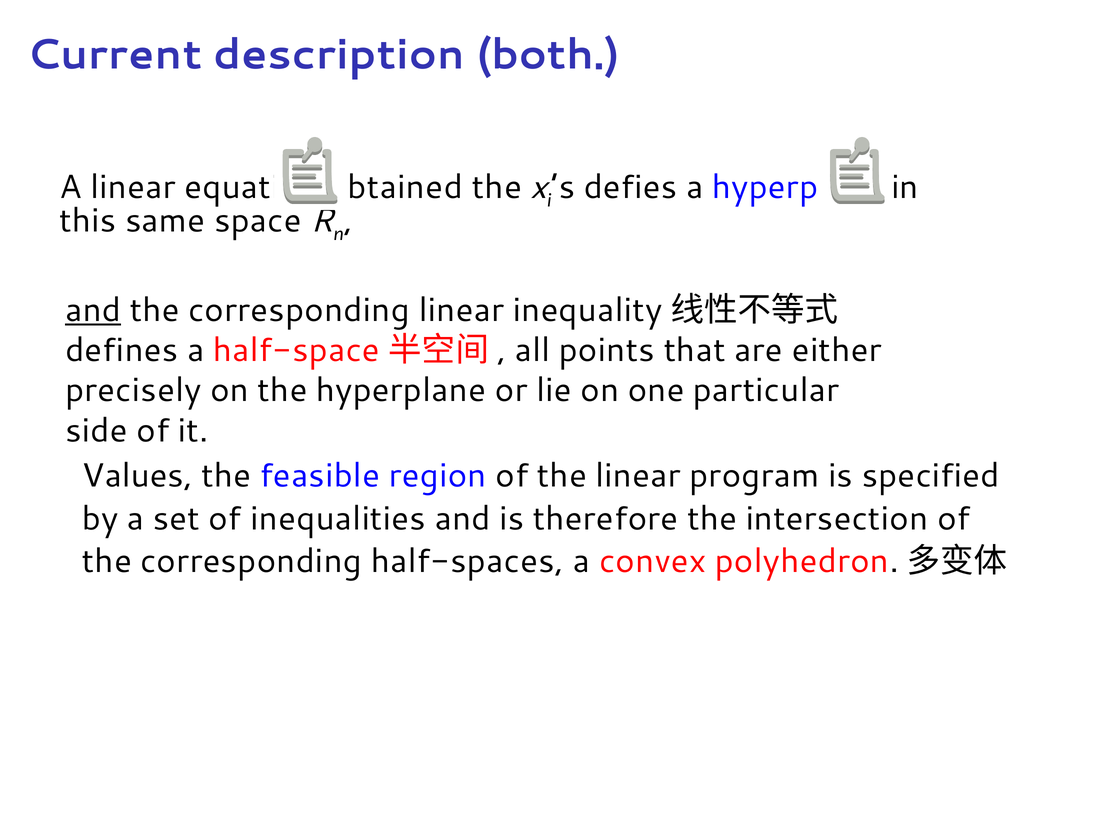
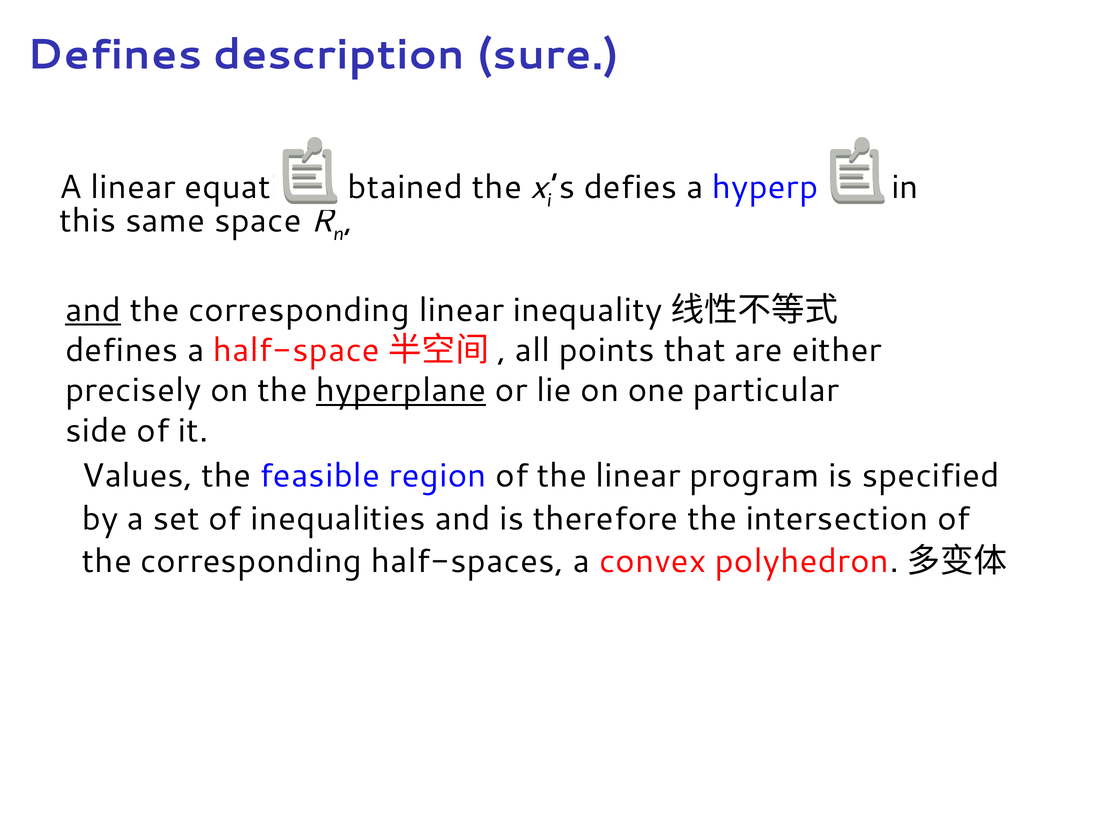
Current: Current -> Defines (114, 55)
both: both -> sure (548, 55)
hyperplane underline: none -> present (401, 390)
